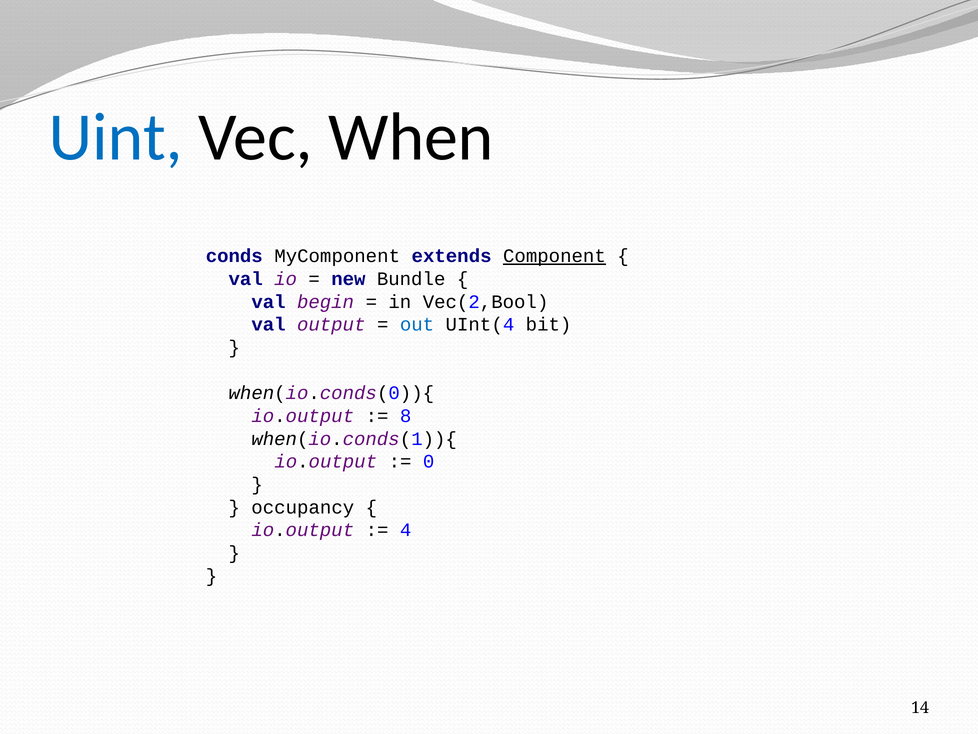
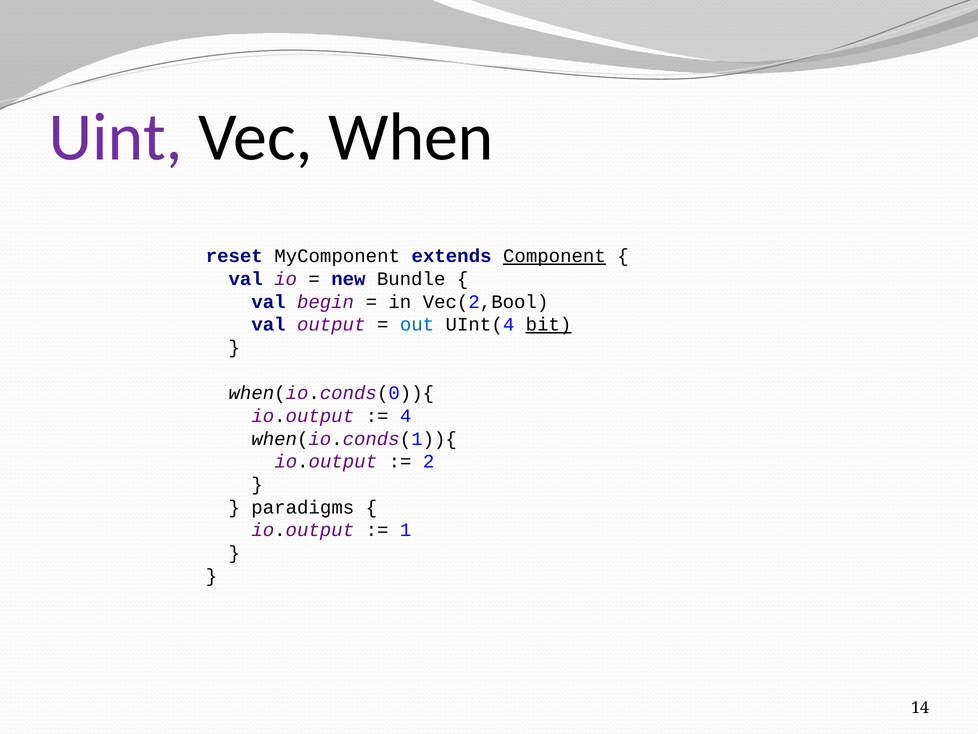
Uint colour: blue -> purple (116, 137)
conds: conds -> reset (234, 256)
bit underline: none -> present (549, 324)
8: 8 -> 4 (406, 416)
0: 0 -> 2 (429, 461)
occupancy: occupancy -> paradigms (303, 507)
4: 4 -> 1 (406, 530)
